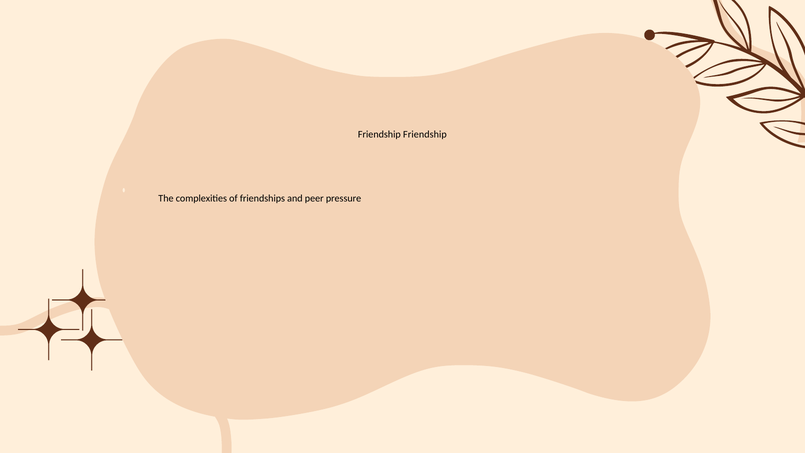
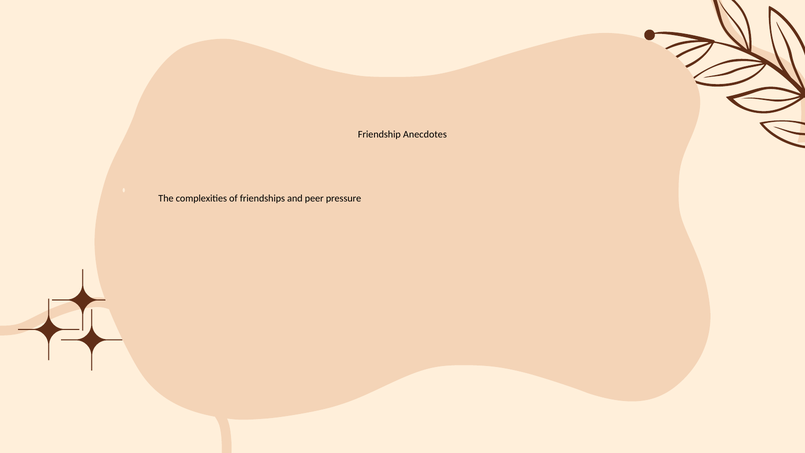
Friendship Friendship: Friendship -> Anecdotes (425, 134)
